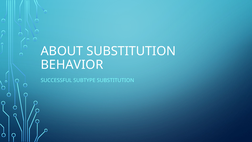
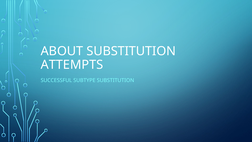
BEHAVIOR: BEHAVIOR -> ATTEMPTS (72, 65)
